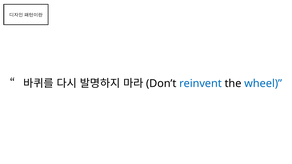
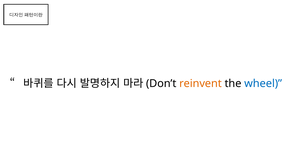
reinvent colour: blue -> orange (201, 84)
